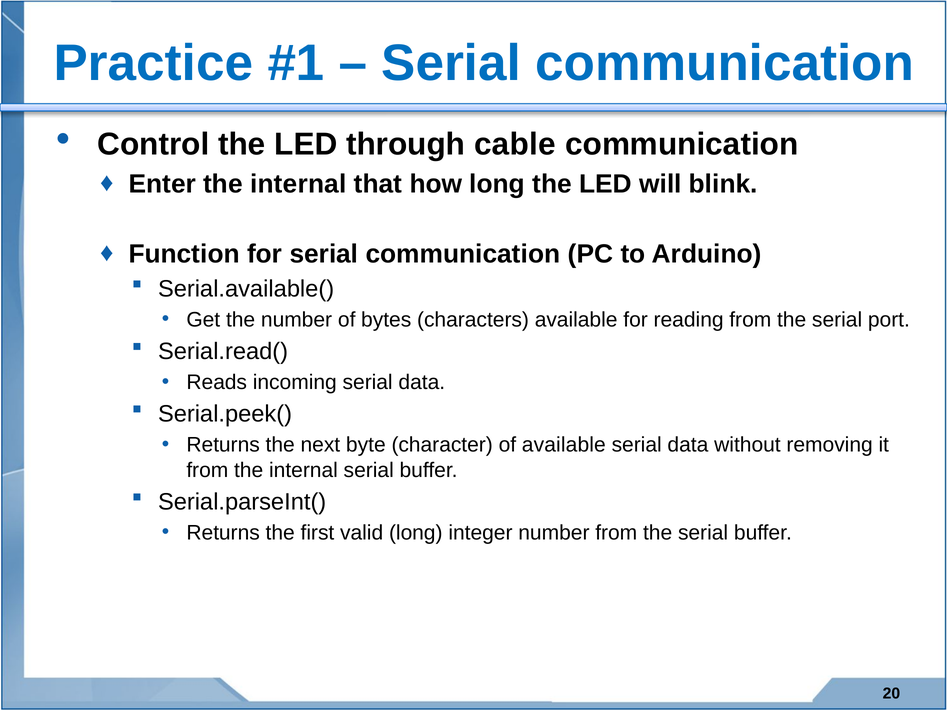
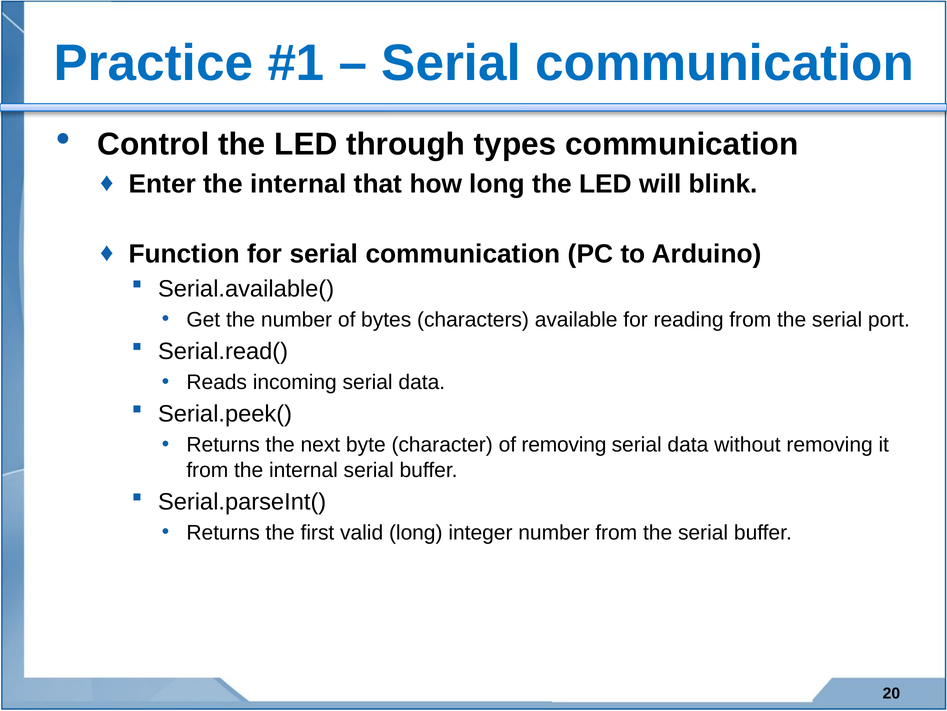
cable: cable -> types (515, 144)
of available: available -> removing (564, 444)
